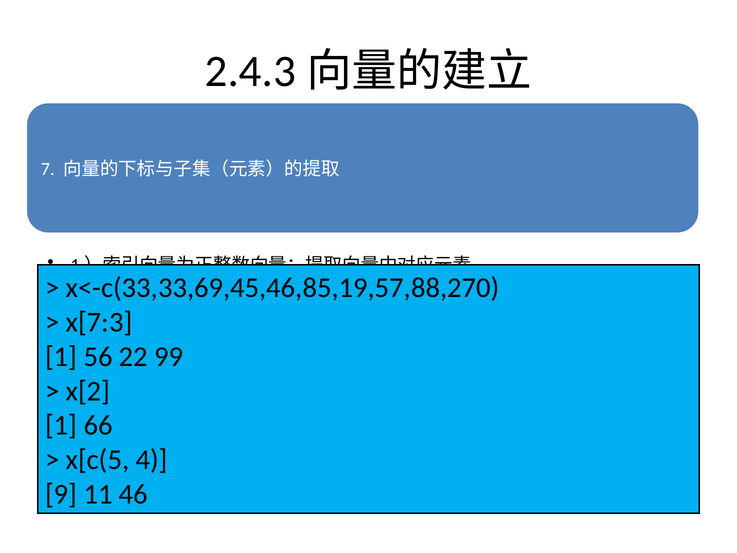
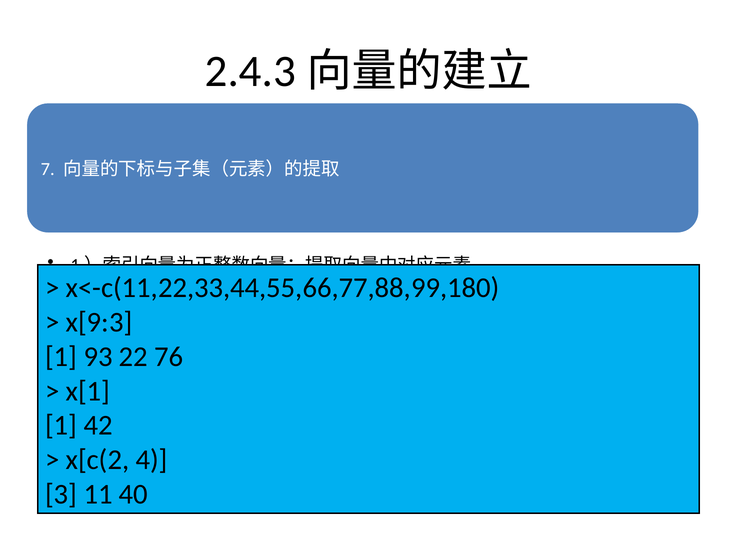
x<-c(33,33,69,45,46,85,19,57,88,270: x<-c(33,33,69,45,46,85,19,57,88,270 -> x<-c(11,22,33,44,55,66,77,88,99,180 (283, 288)
x[7:3: x[7:3 -> x[9:3 (99, 322)
56: 56 -> 93 (98, 356)
99: 99 -> 76 (169, 356)
x[2: x[2 -> x[1 (88, 391)
66: 66 -> 42 (98, 425)
x[c(5: x[c(5 -> x[c(2 (98, 460)
9: 9 -> 3 (61, 494)
46: 46 -> 40 (133, 494)
